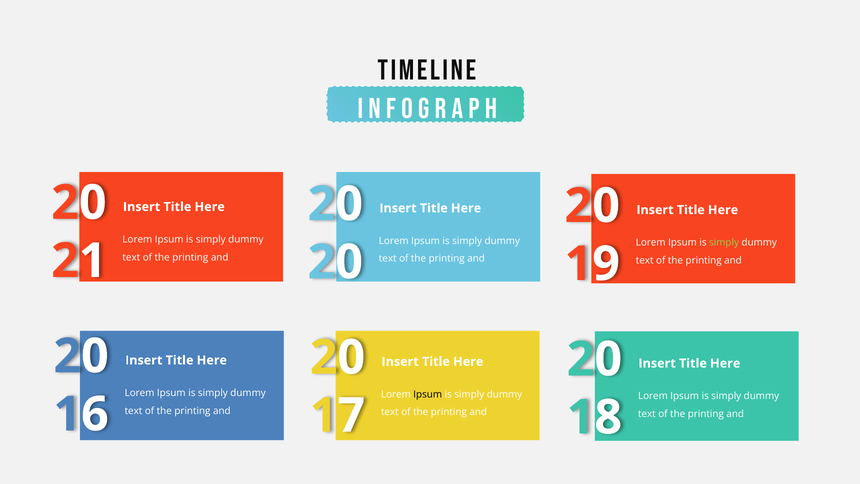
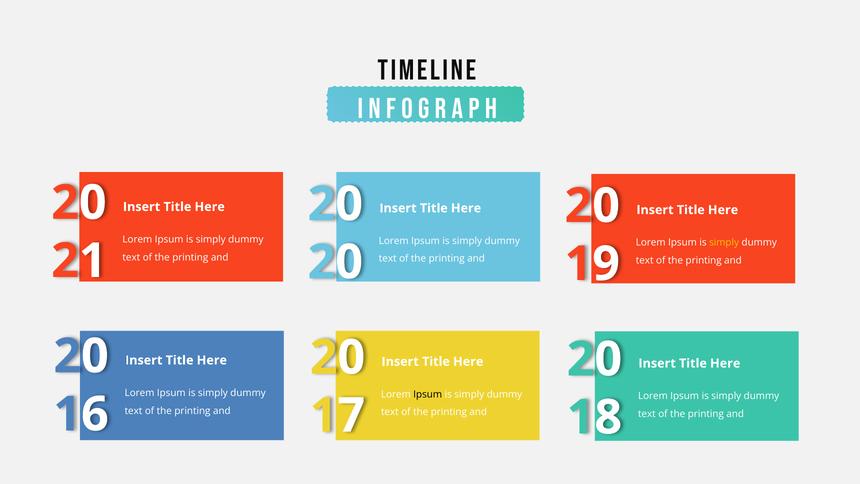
simply colour: light green -> yellow (724, 243)
